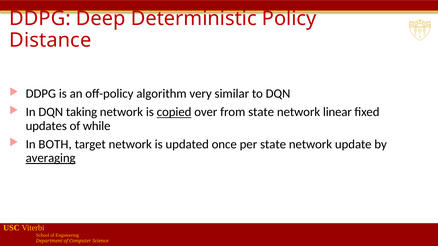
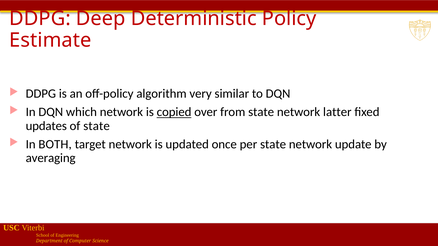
Distance: Distance -> Estimate (50, 40)
taking: taking -> which (81, 112)
linear: linear -> latter (337, 112)
of while: while -> state (97, 126)
averaging underline: present -> none (51, 158)
